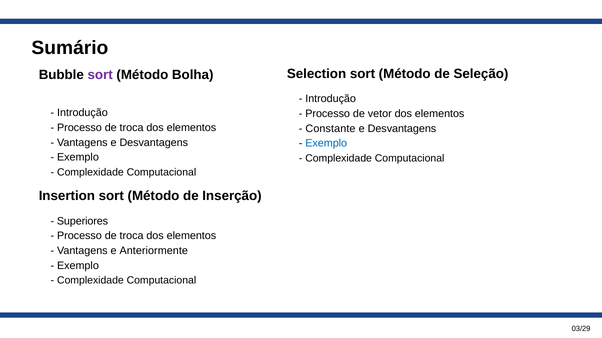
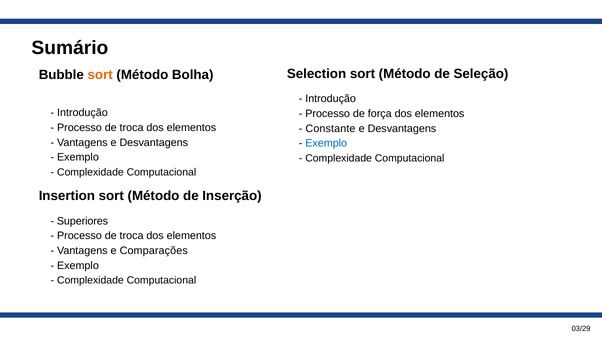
sort colour: purple -> orange (100, 75)
vetor: vetor -> força (380, 114)
Anteriormente: Anteriormente -> Comparações (154, 251)
